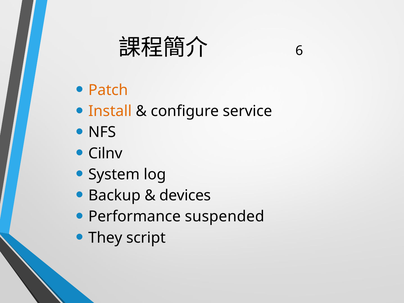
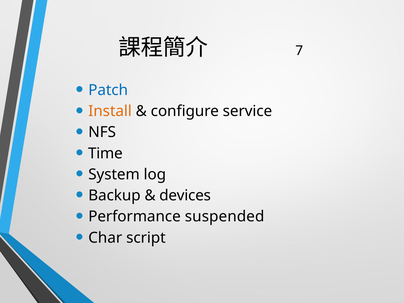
6: 6 -> 7 (299, 51)
Patch colour: orange -> blue (108, 90)
Cilnv: Cilnv -> Time (105, 153)
They: They -> Char (105, 238)
